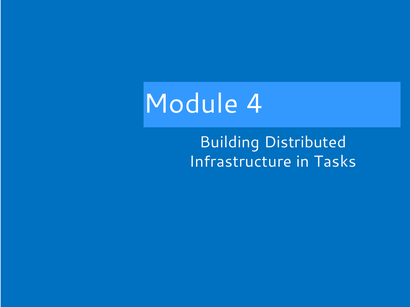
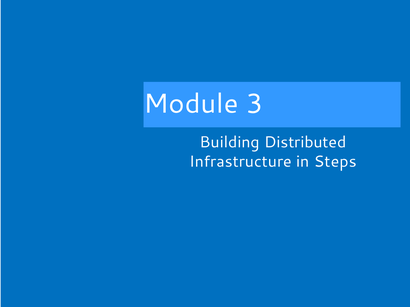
4: 4 -> 3 (255, 104)
Tasks: Tasks -> Steps (335, 162)
